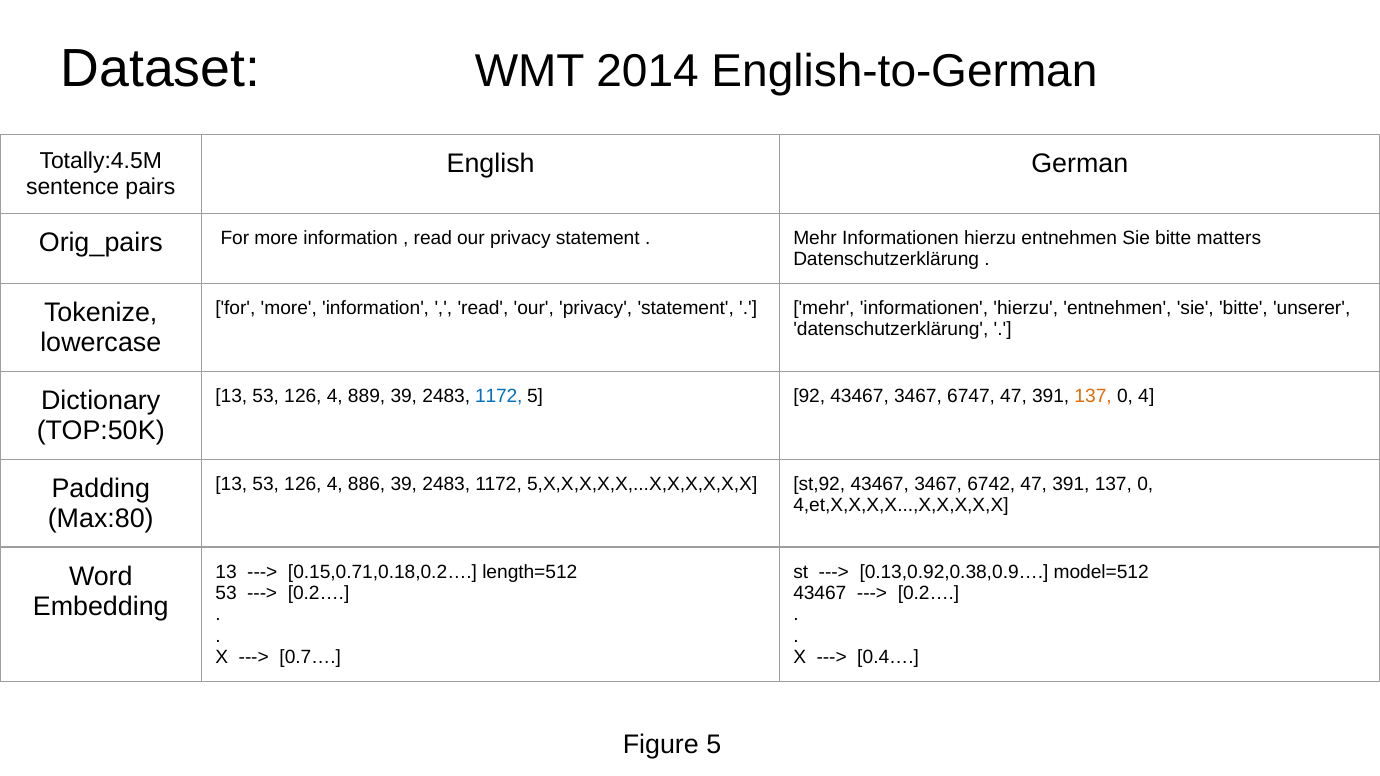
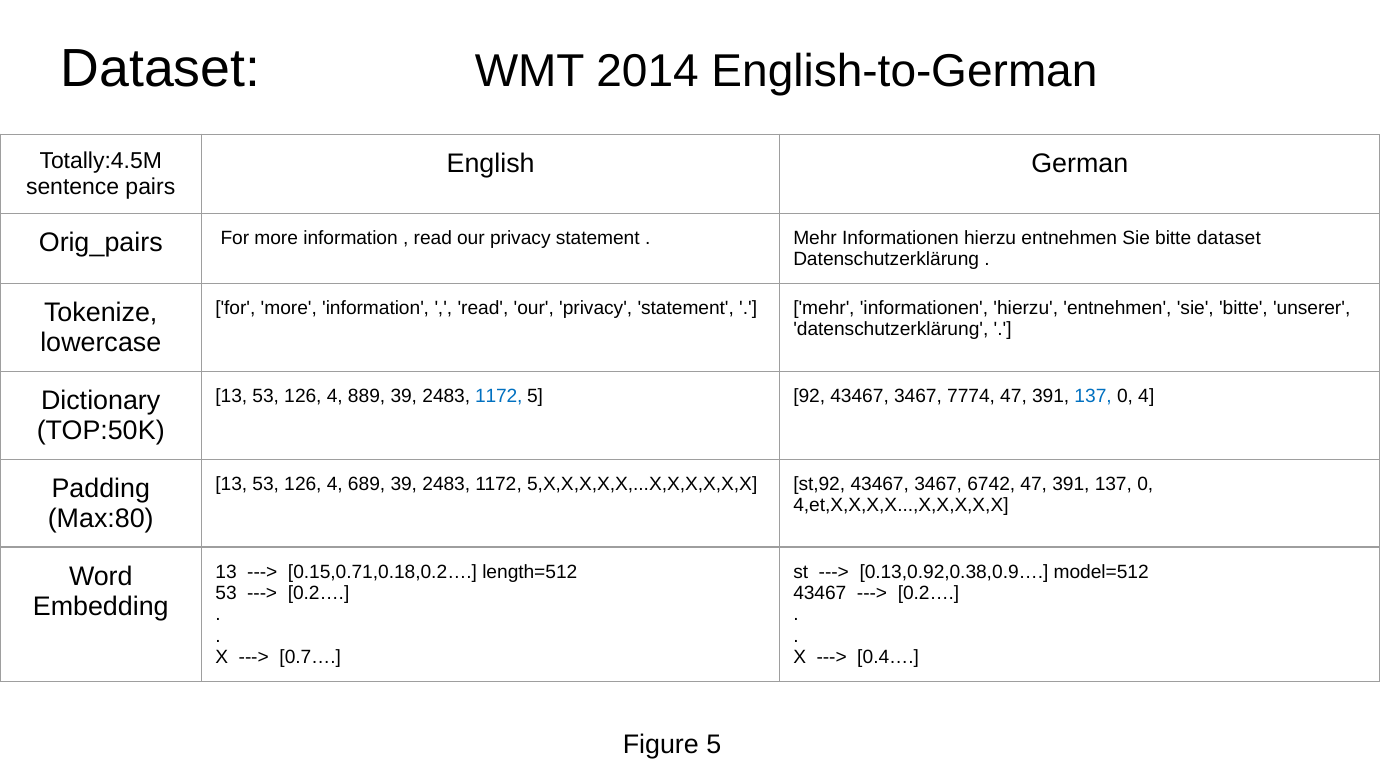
bitte matters: matters -> dataset (1229, 238)
6747: 6747 -> 7774 (971, 396)
137 colour: orange -> blue (1093, 396)
886: 886 -> 689 (367, 484)
